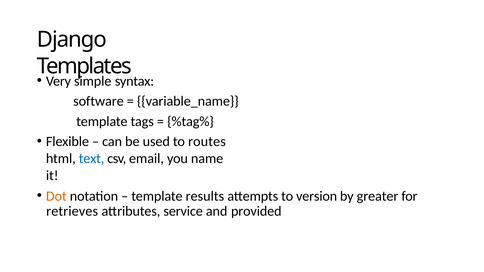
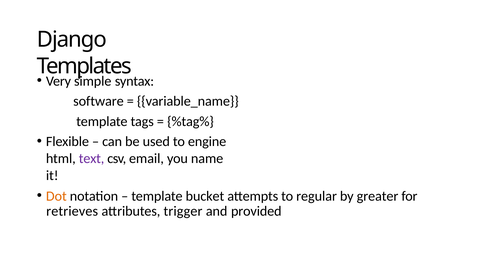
routes: routes -> engine (207, 142)
text colour: blue -> purple (92, 159)
results: results -> bucket (205, 196)
version: version -> regular (317, 196)
service: service -> trigger (183, 212)
